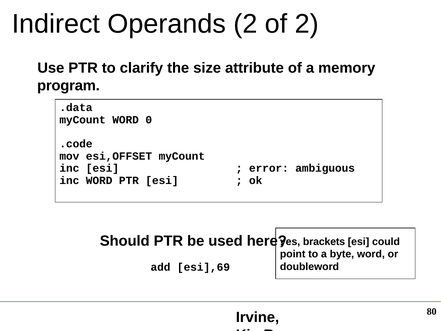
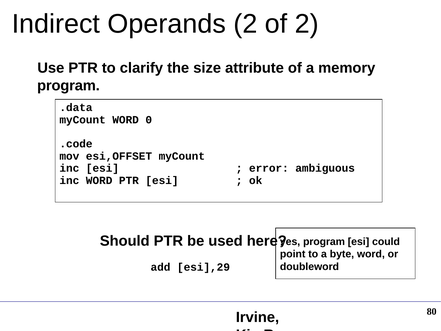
yes brackets: brackets -> program (324, 241)
esi],69: esi],69 -> esi],29 (204, 267)
